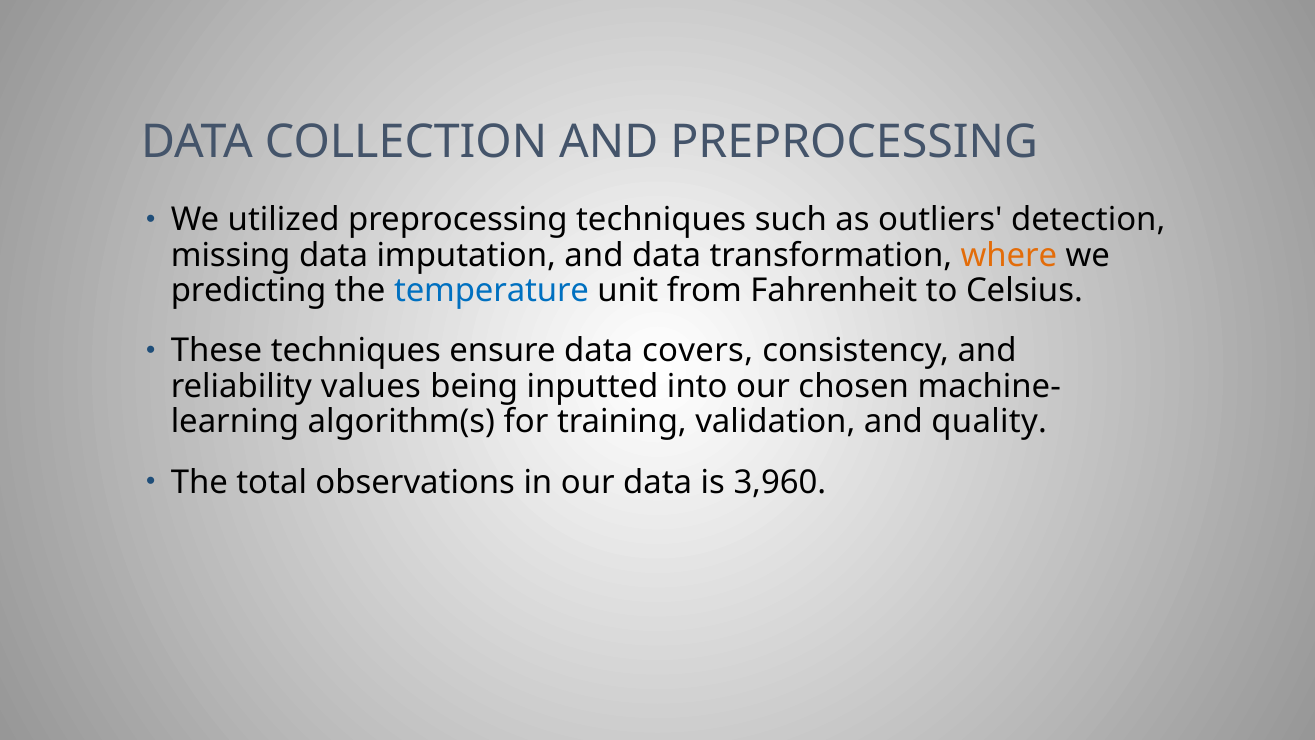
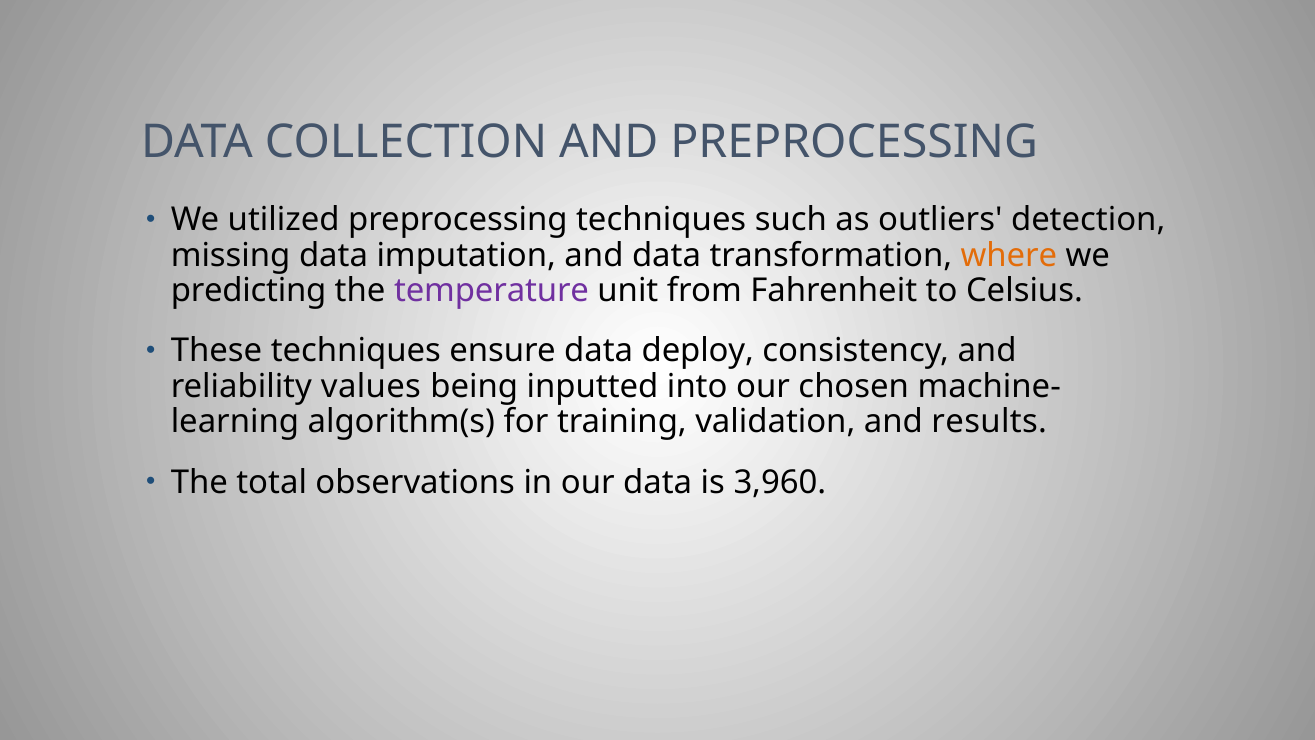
temperature colour: blue -> purple (492, 291)
covers: covers -> deploy (698, 351)
quality: quality -> results (989, 422)
